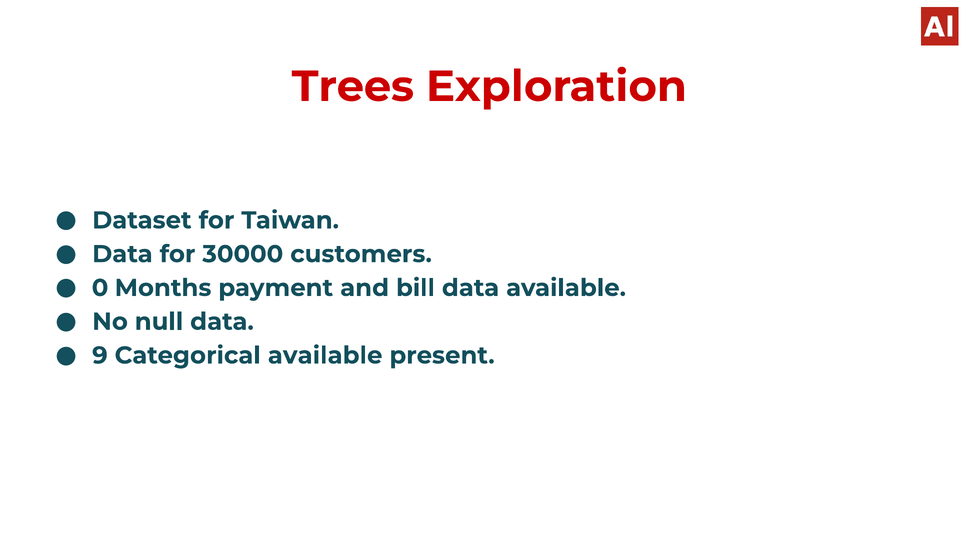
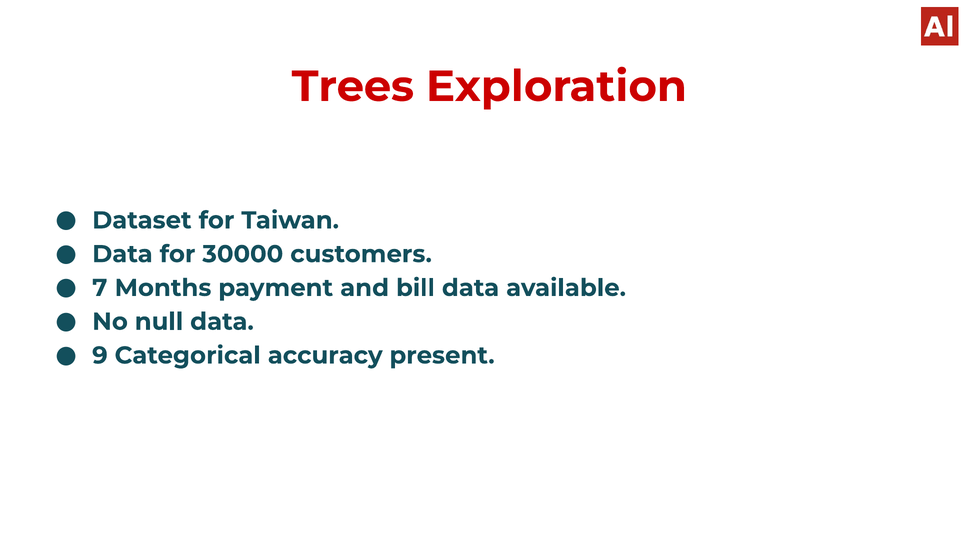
0: 0 -> 7 (100, 288)
Categorical available: available -> accuracy (325, 355)
